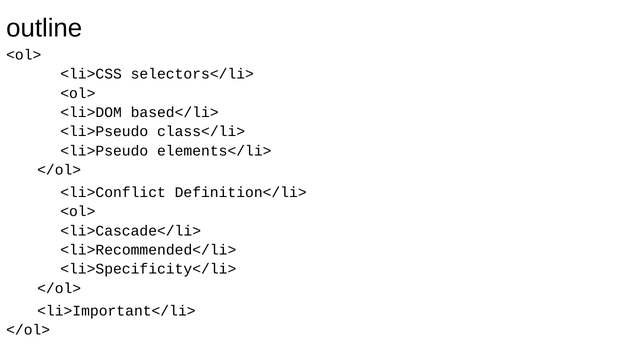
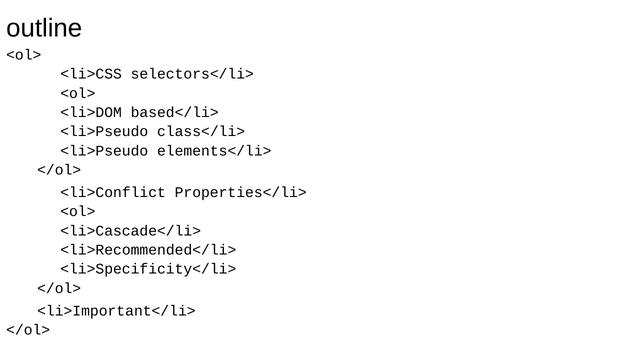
Definition</li>: Definition</li> -> Properties</li> (241, 192)
